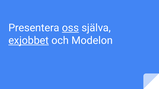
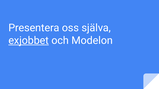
oss underline: present -> none (70, 28)
